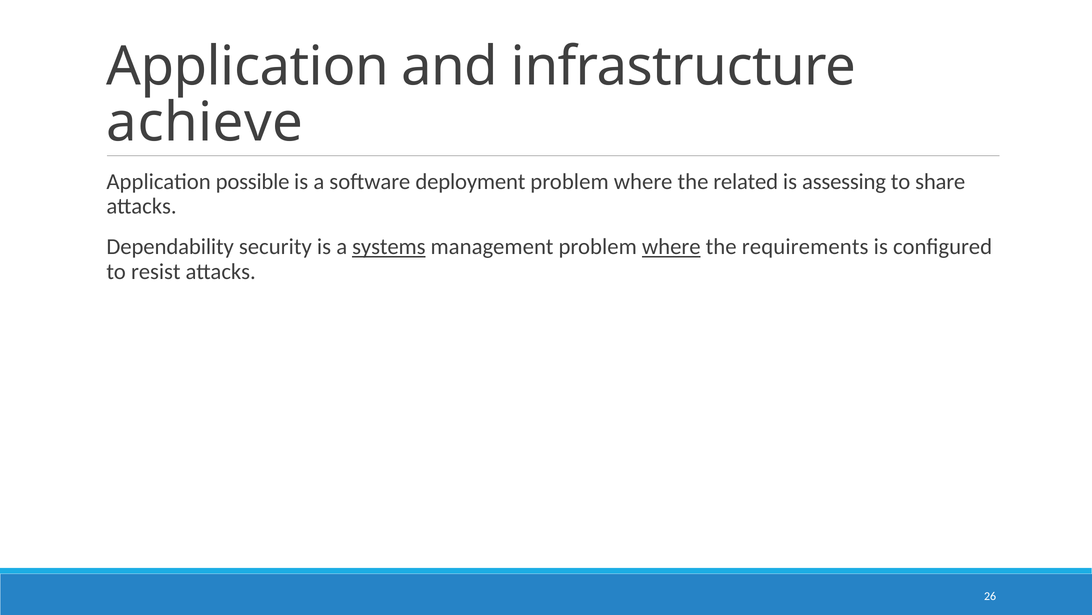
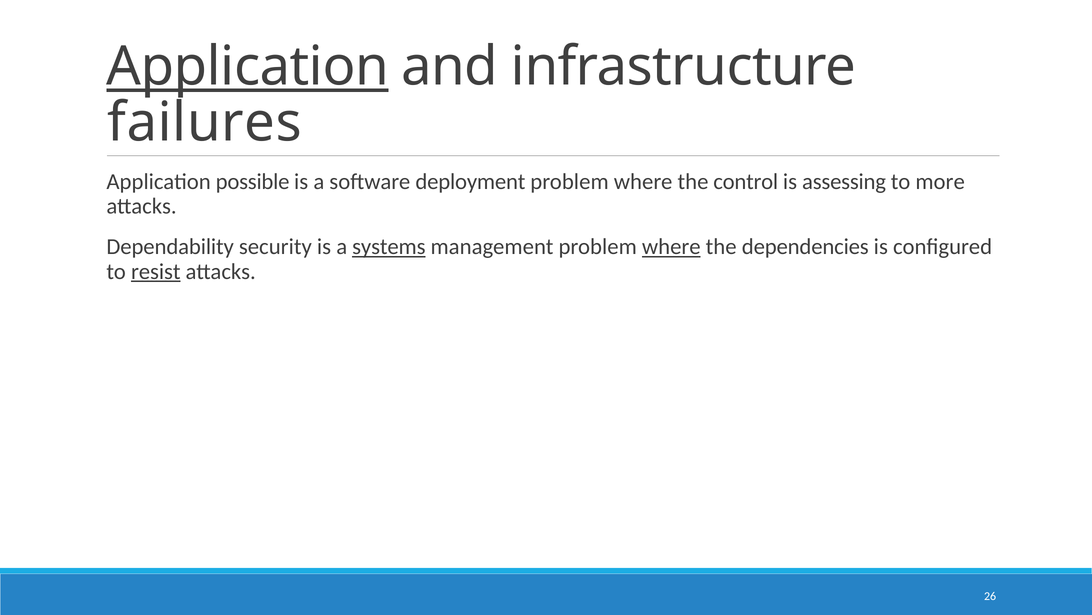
Application underline: none -> present (248, 67)
achieve: achieve -> failures (205, 122)
related: related -> control (746, 182)
share: share -> more (940, 182)
requirements: requirements -> dependencies (805, 247)
resist underline: none -> present (156, 271)
